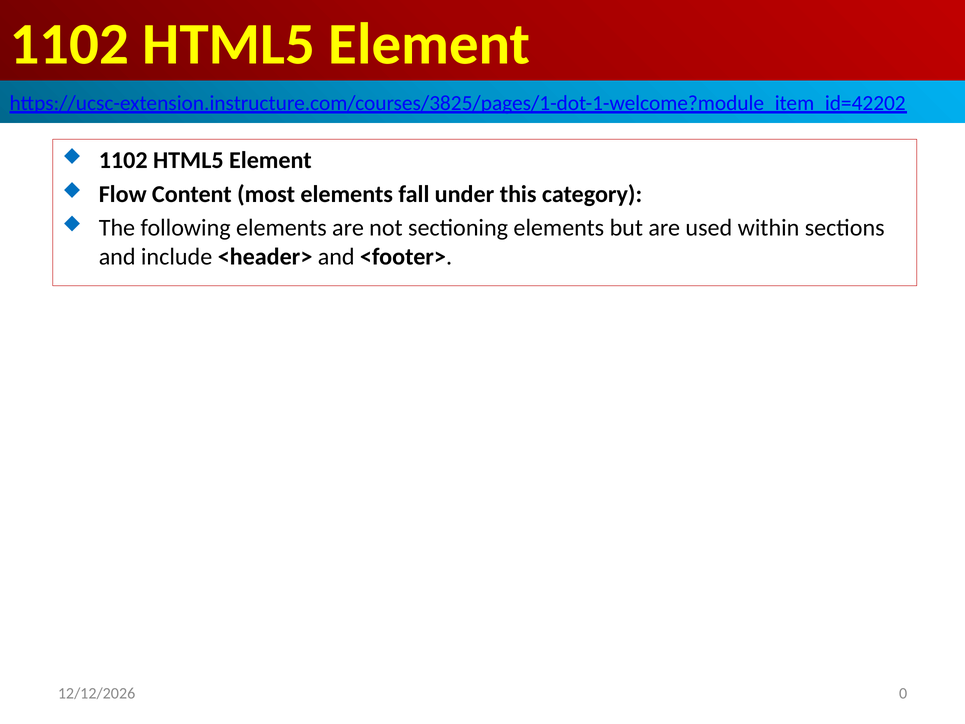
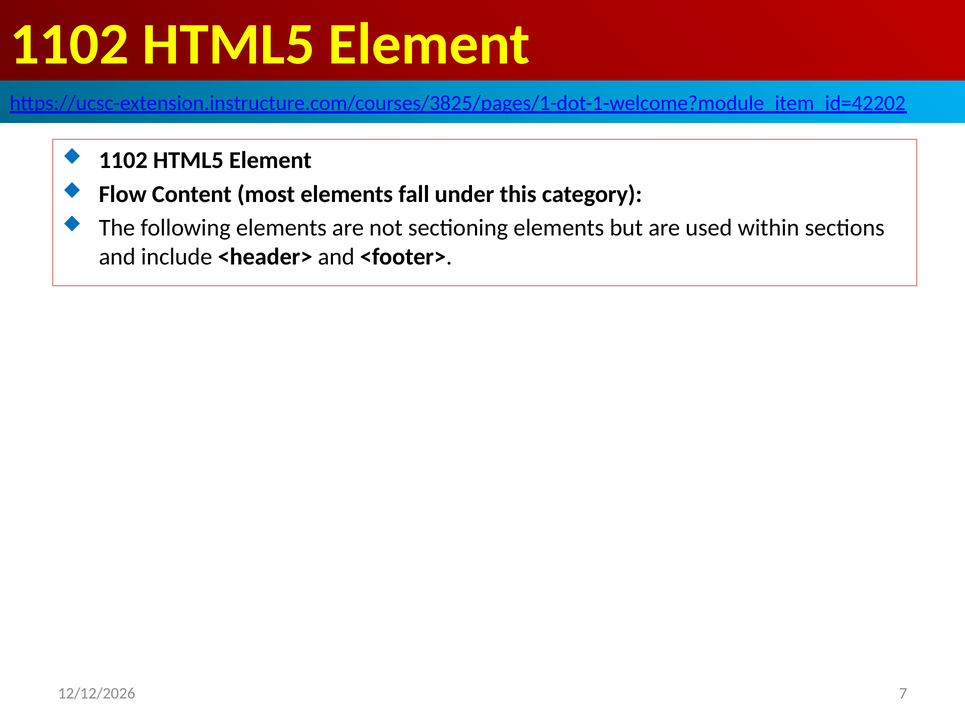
0: 0 -> 7 (903, 693)
